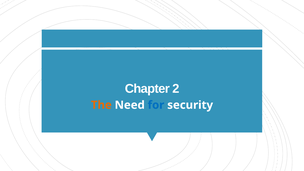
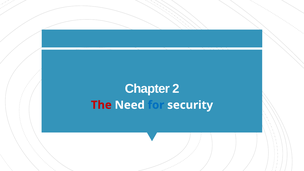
The colour: orange -> red (101, 105)
